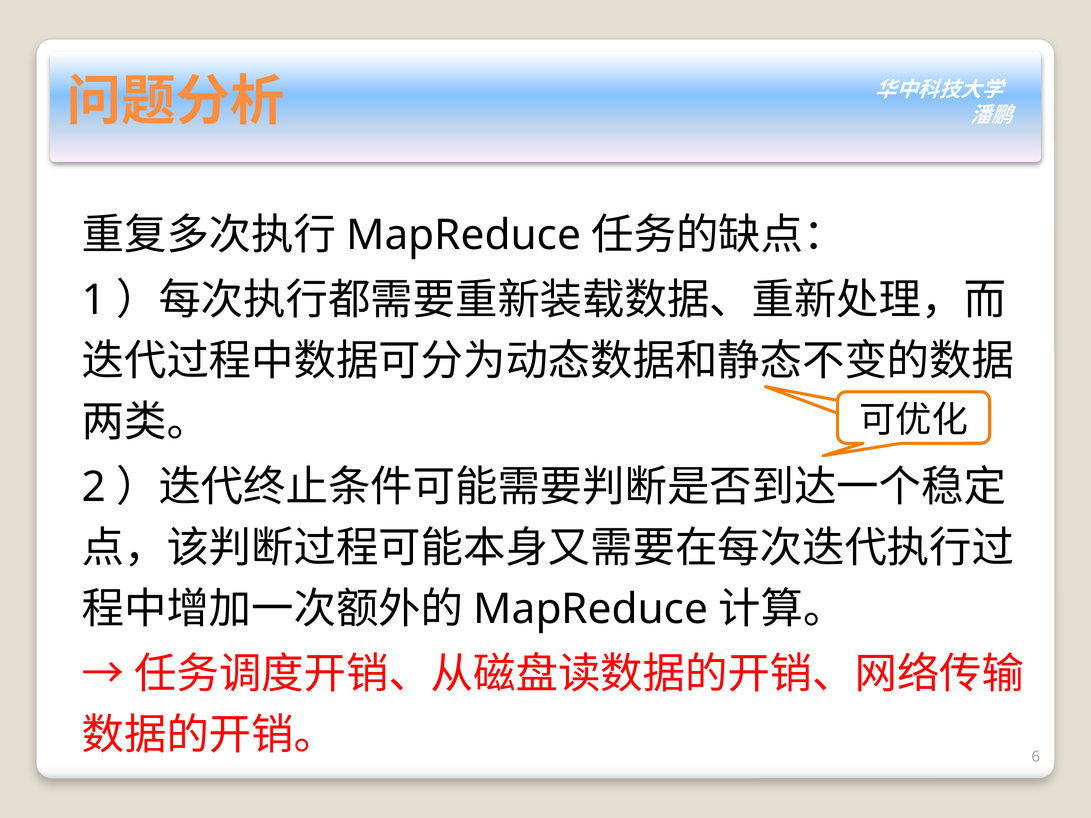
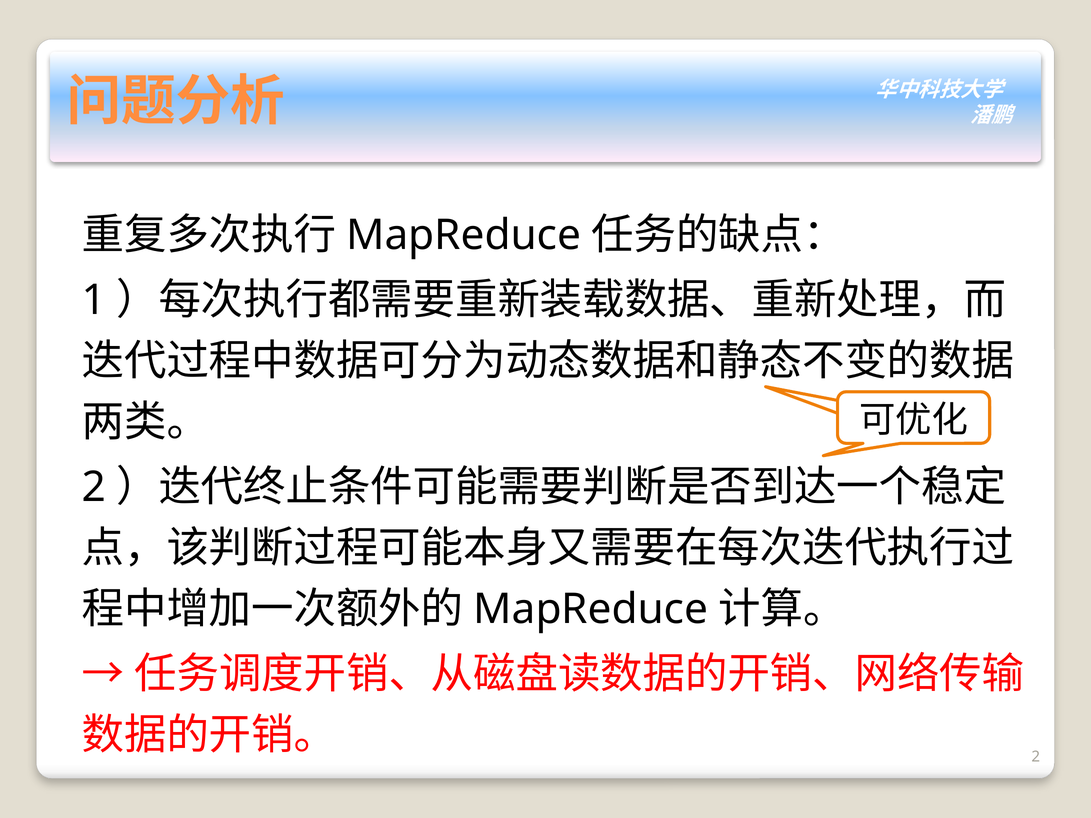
6: 6 -> 2 (1036, 757)
